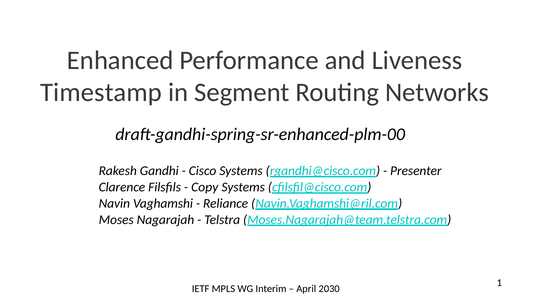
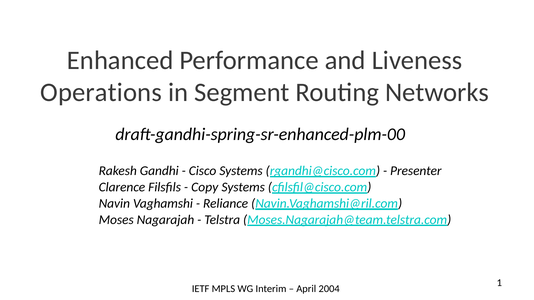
Timestamp: Timestamp -> Operations (101, 92)
2030: 2030 -> 2004 (329, 289)
